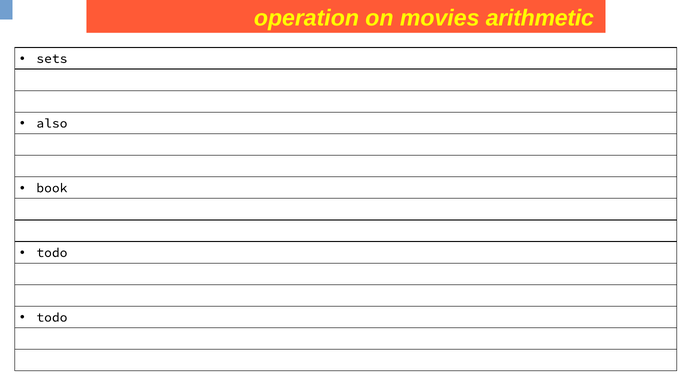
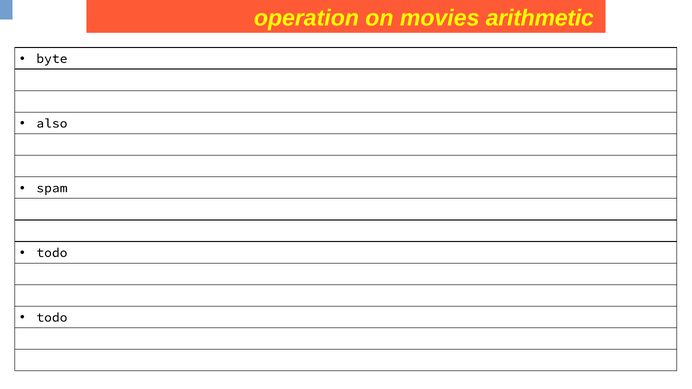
sets: sets -> byte (52, 59)
book: book -> spam (52, 188)
